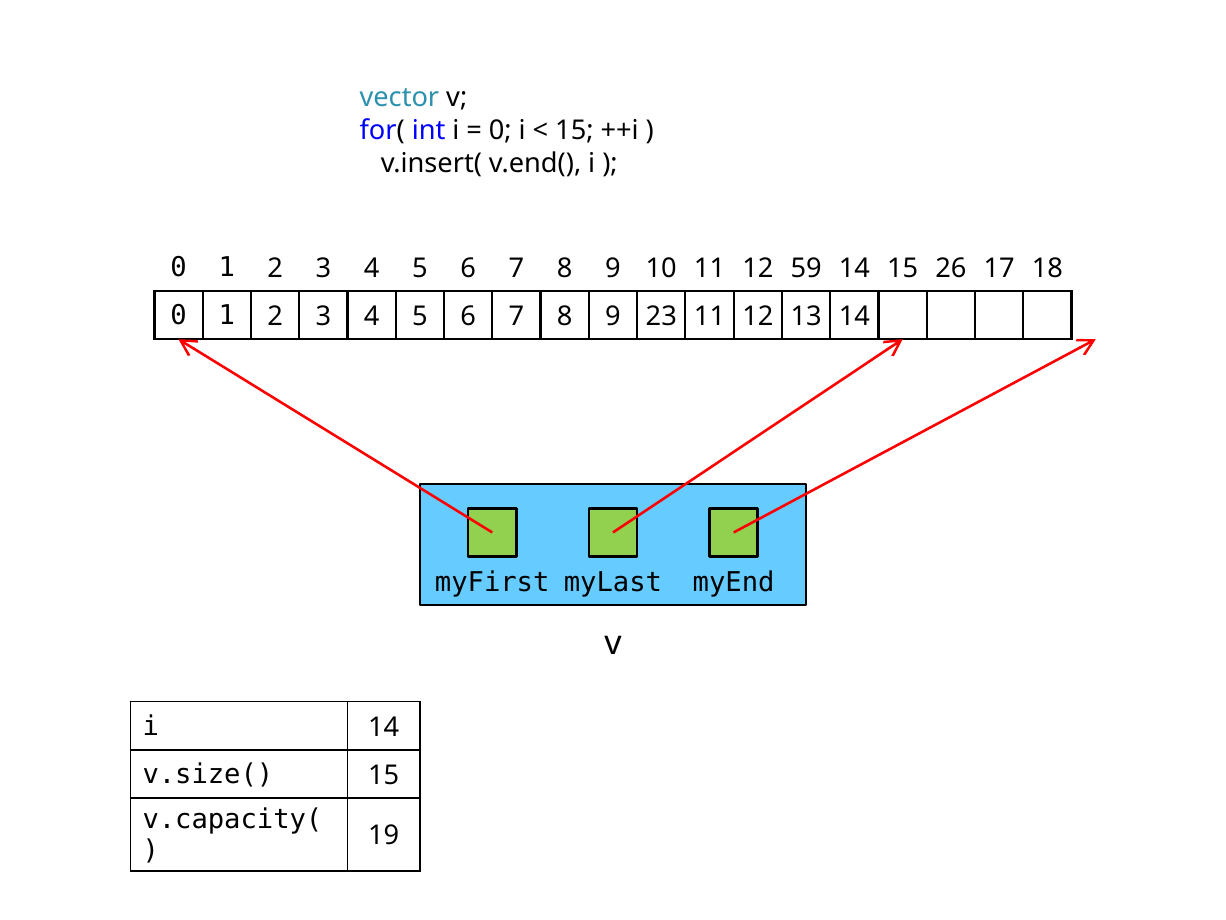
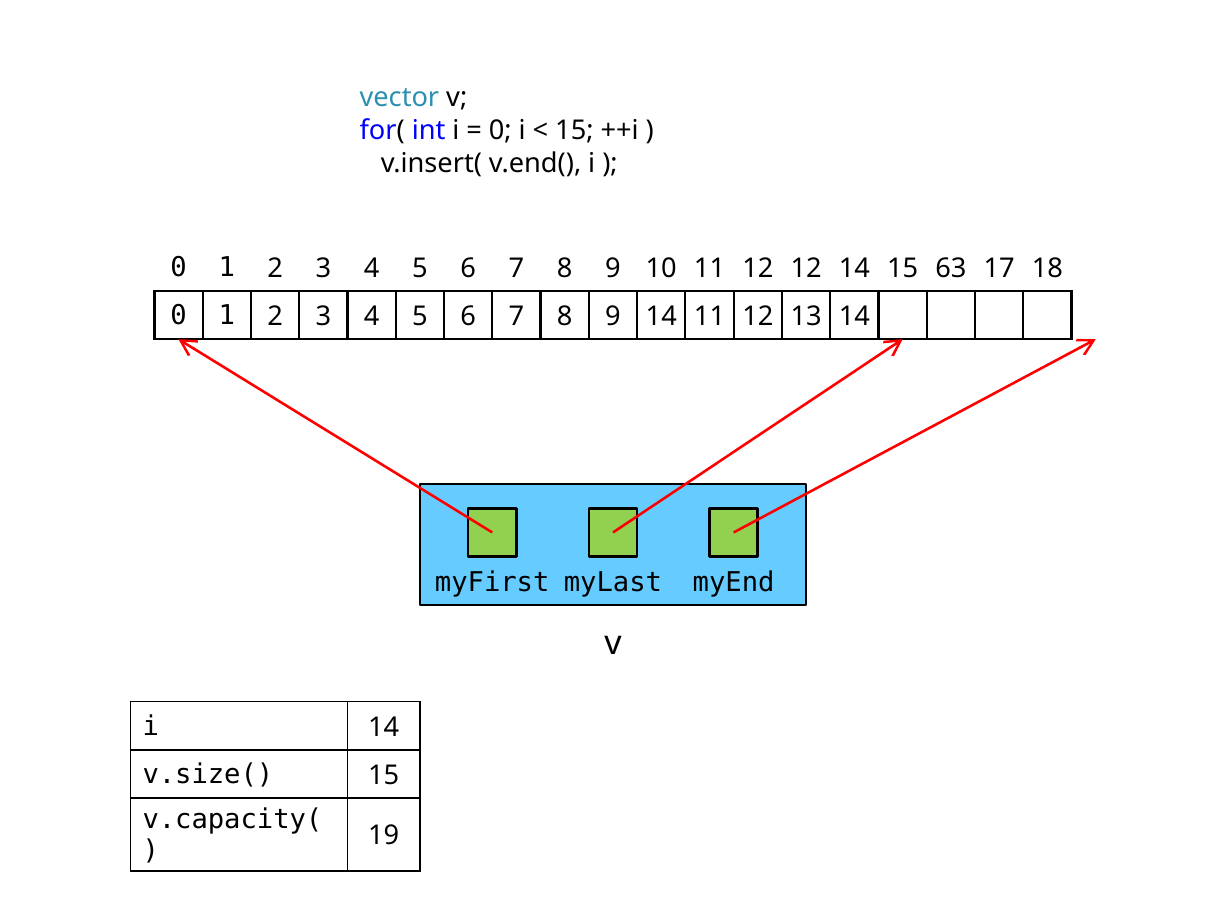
12 59: 59 -> 12 (806, 268)
26: 26 -> 63 (951, 268)
9 23: 23 -> 14 (661, 316)
